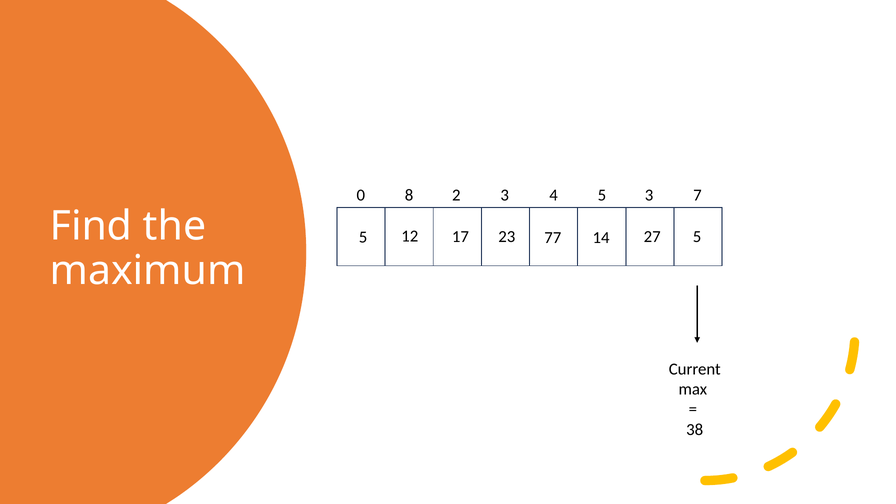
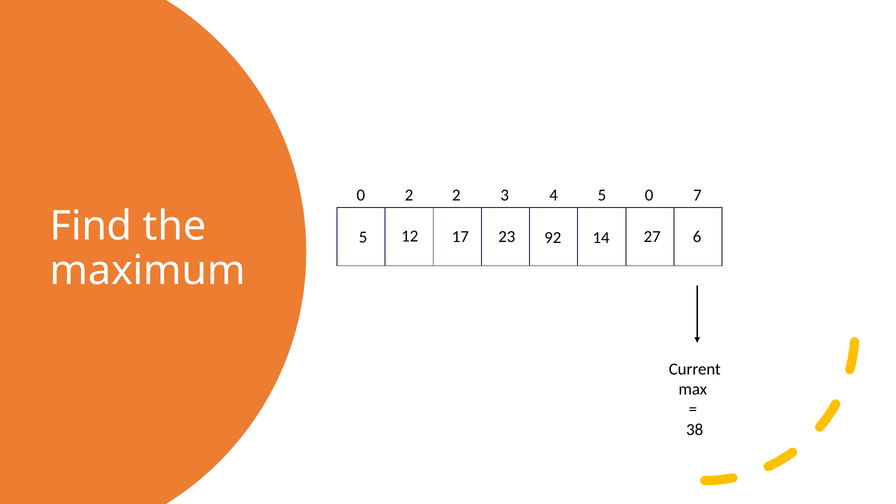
0 8: 8 -> 2 (409, 195)
5 3: 3 -> 0 (649, 195)
77: 77 -> 92 (553, 238)
27 5: 5 -> 6 (697, 237)
